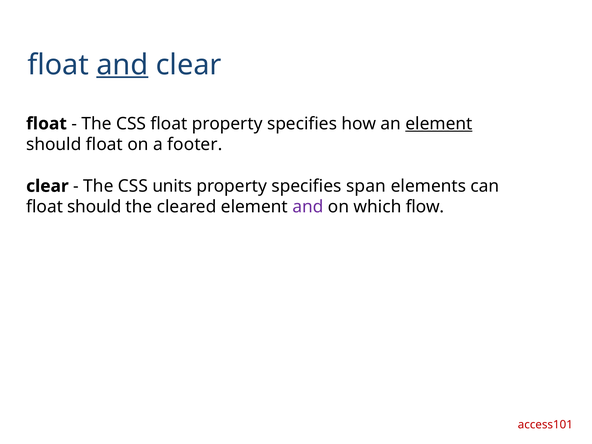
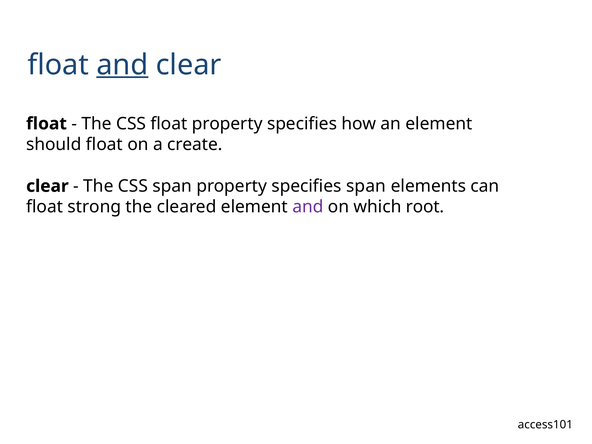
element underline: present -> none (439, 124)
footer: footer -> create (195, 144)
CSS units: units -> span (172, 186)
float should: should -> strong (94, 207)
flow: flow -> root (425, 207)
access101 colour: red -> black (545, 425)
